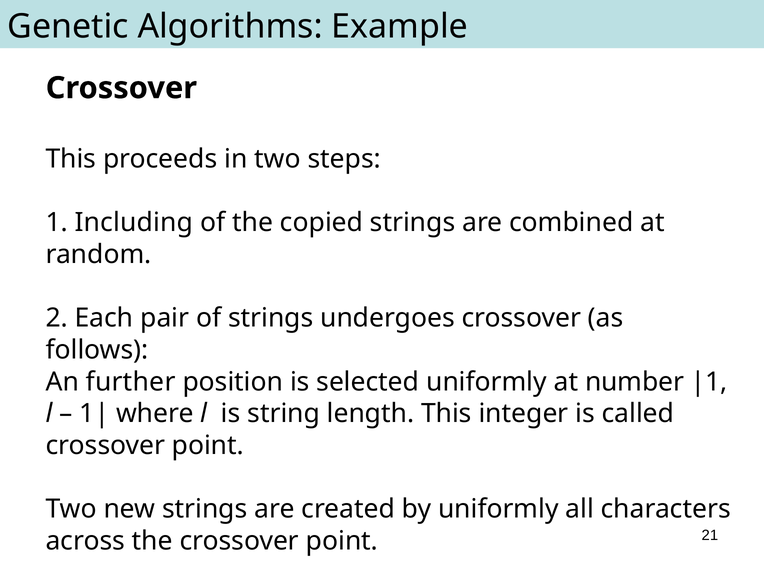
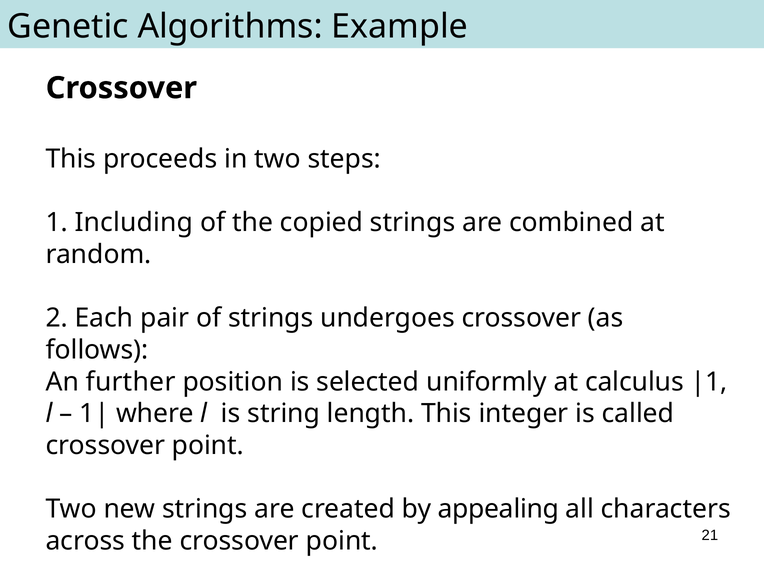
number: number -> calculus (634, 382)
by uniformly: uniformly -> appealing (498, 509)
